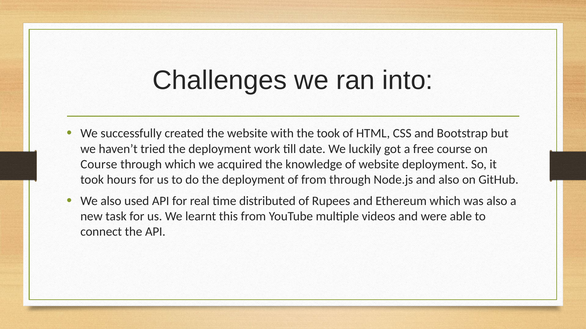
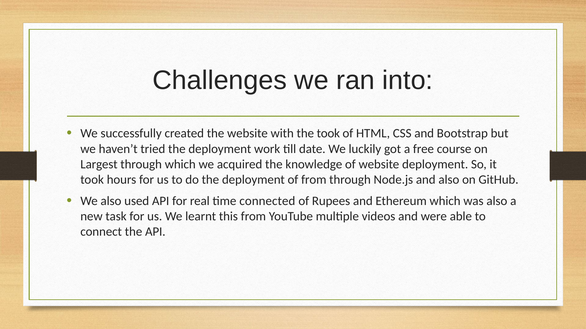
Course: Course -> Largest (99, 164)
distributed: distributed -> connected (267, 201)
